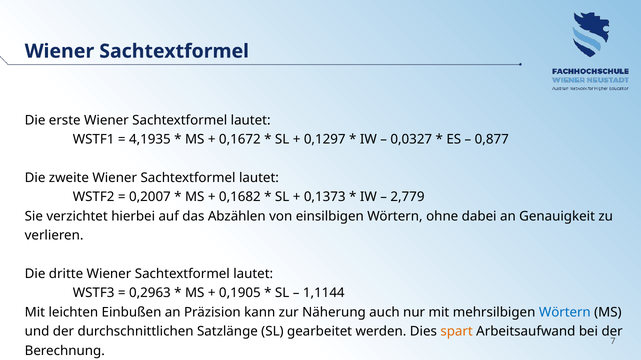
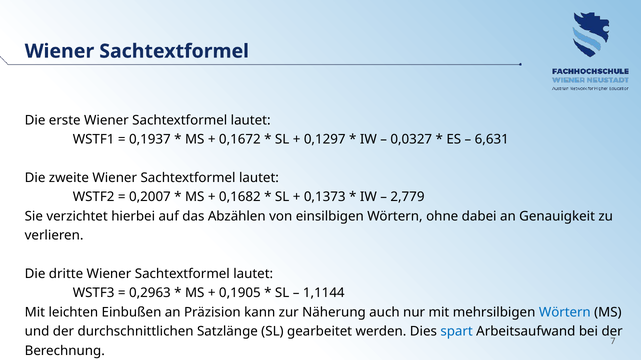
4,1935: 4,1935 -> 0,1937 (150, 140)
0,877: 0,877 -> 6,631 (492, 140)
spart colour: orange -> blue (457, 332)
